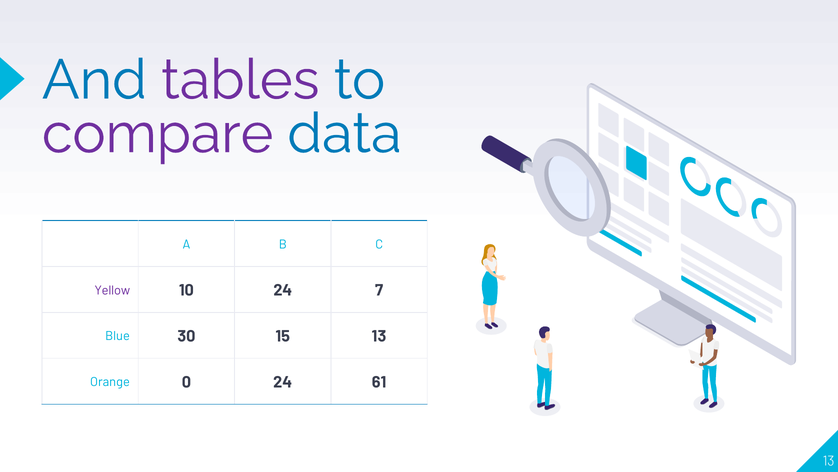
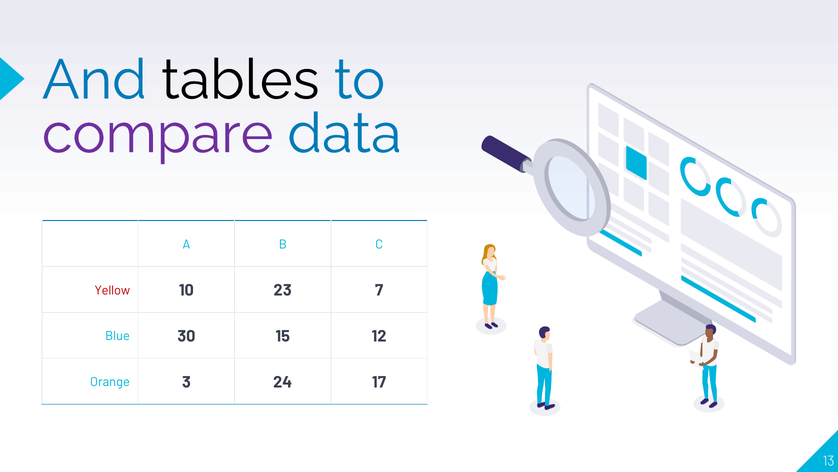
tables colour: purple -> black (240, 80)
Yellow colour: purple -> red (112, 290)
10 24: 24 -> 23 (283, 290)
15 13: 13 -> 12 (379, 336)
0: 0 -> 3 (186, 382)
61: 61 -> 17 (379, 382)
